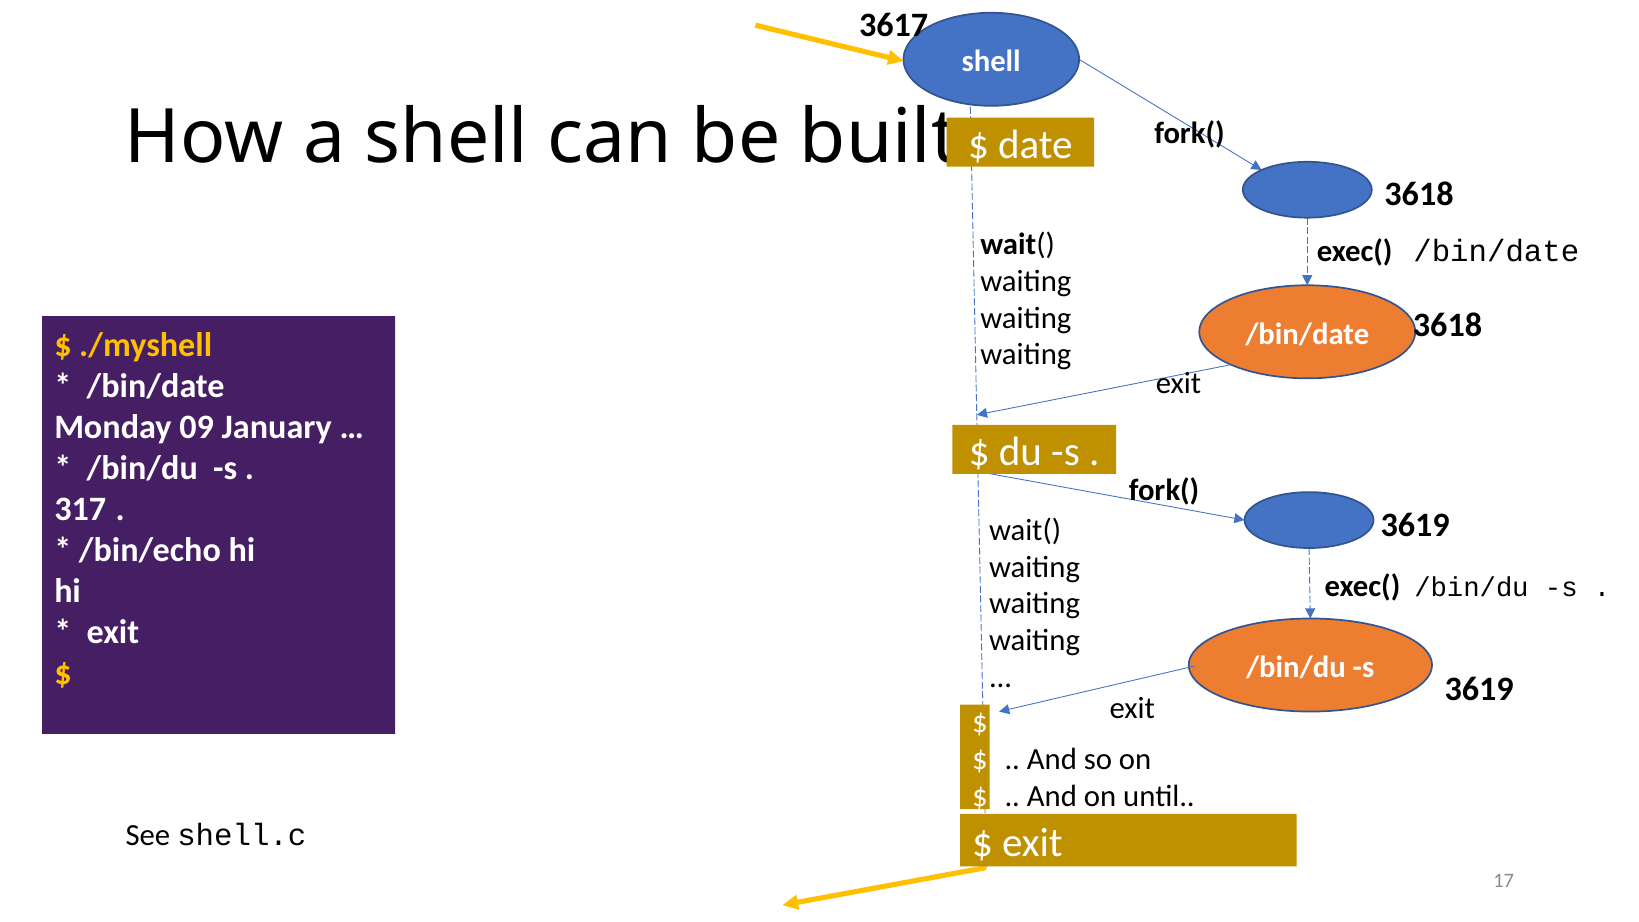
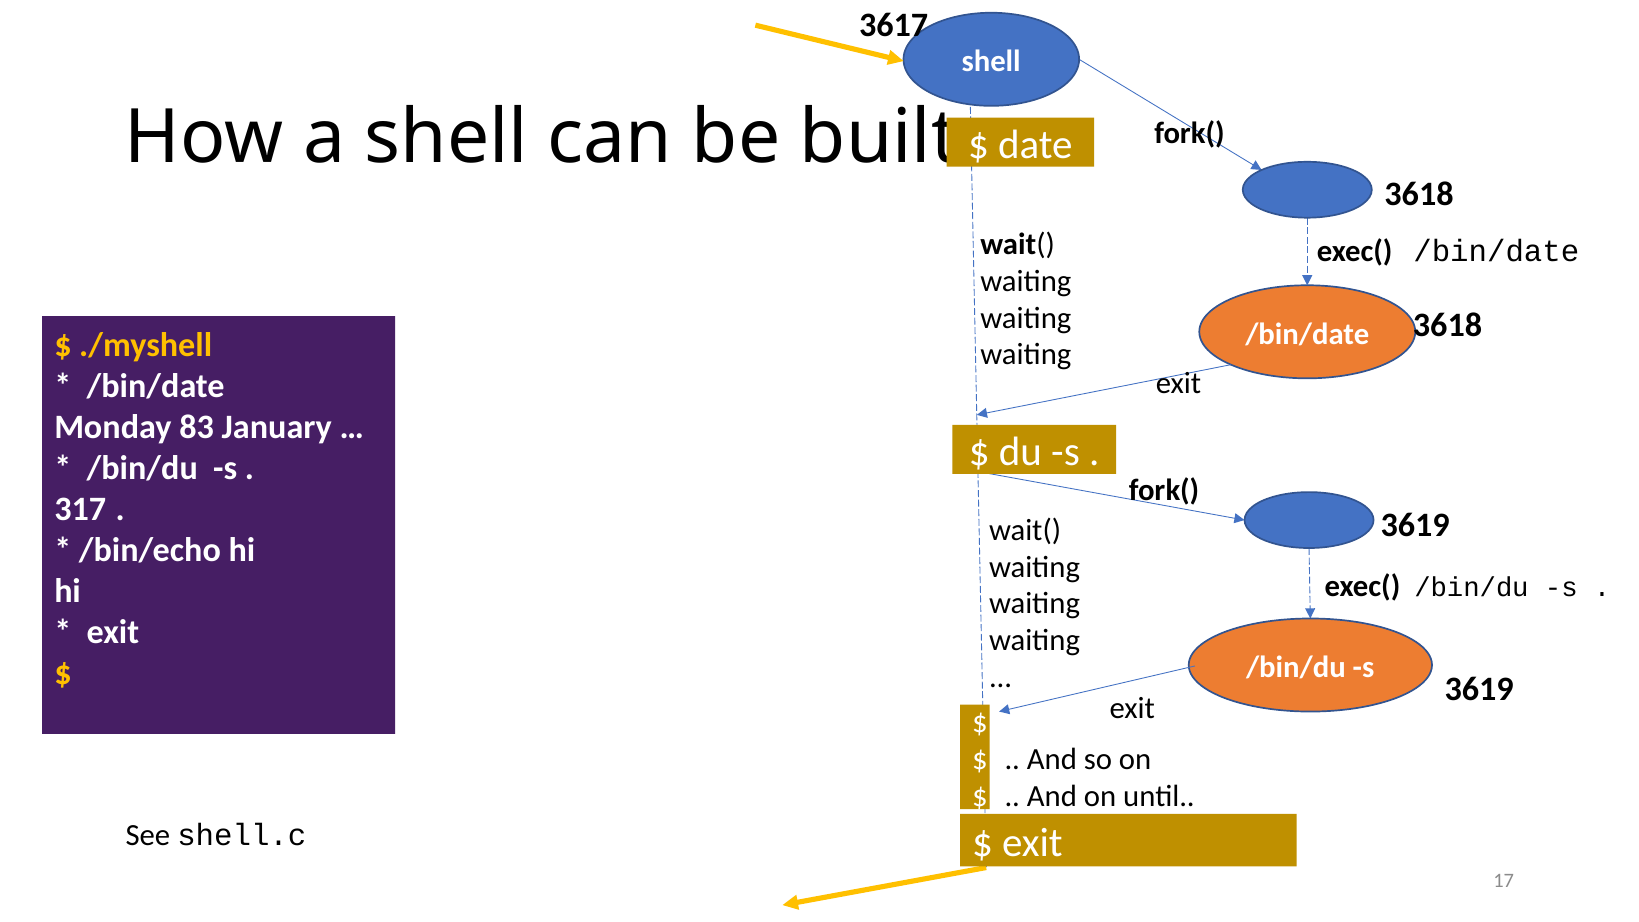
09: 09 -> 83 (197, 427)
